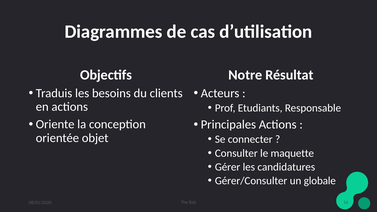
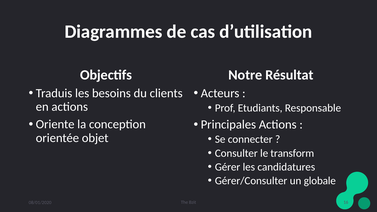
maquette: maquette -> transform (292, 153)
